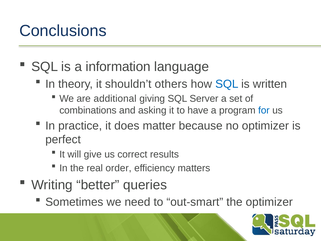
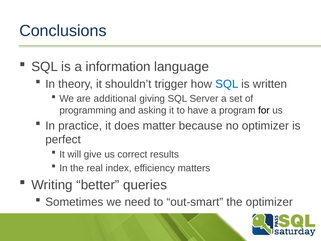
others: others -> trigger (171, 84)
combinations: combinations -> programming (88, 110)
for colour: blue -> black (264, 110)
order: order -> index (119, 168)
